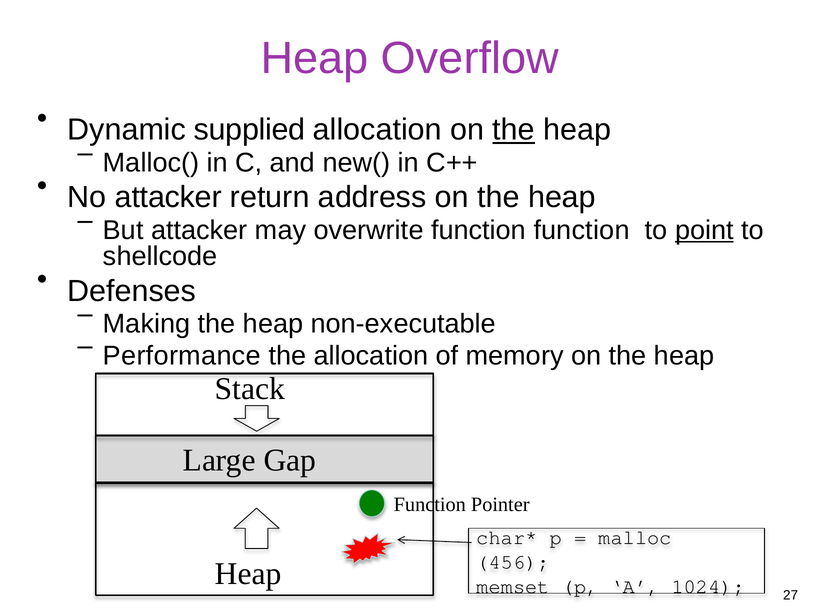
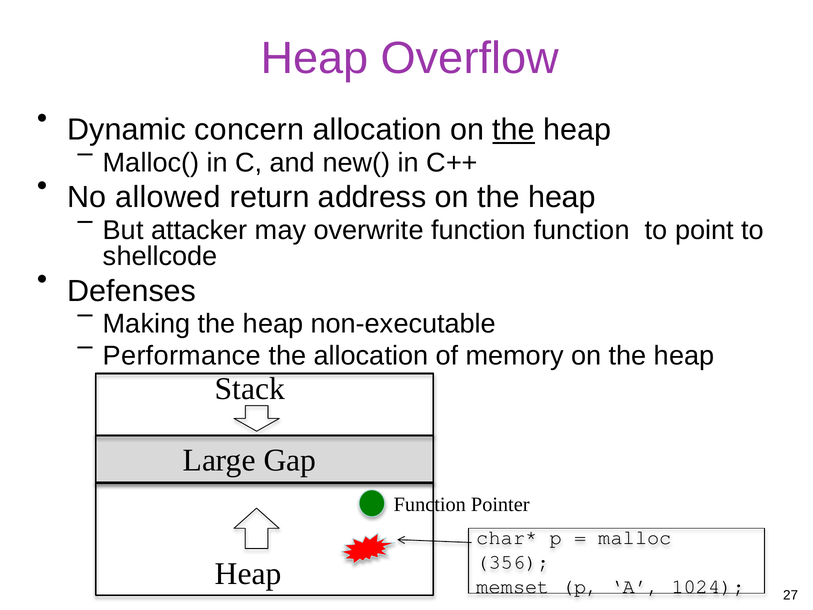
supplied: supplied -> concern (249, 130)
No attacker: attacker -> allowed (168, 197)
point underline: present -> none (704, 230)
456: 456 -> 356 (513, 562)
